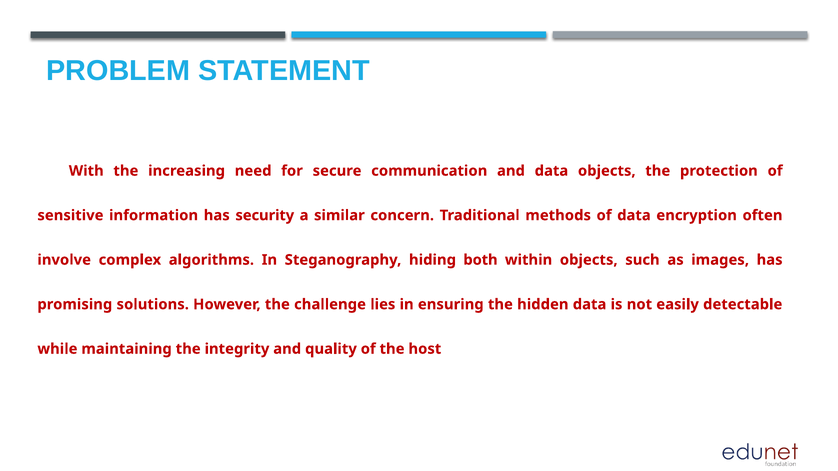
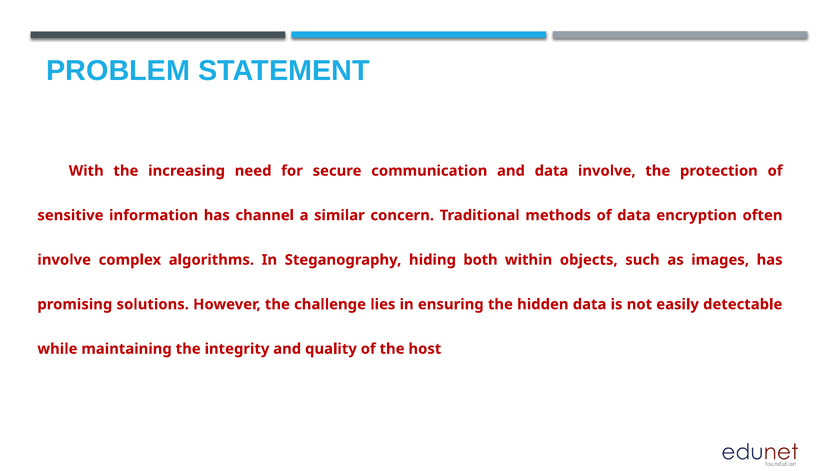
data objects: objects -> involve (607, 171)
security: security -> channel (265, 216)
